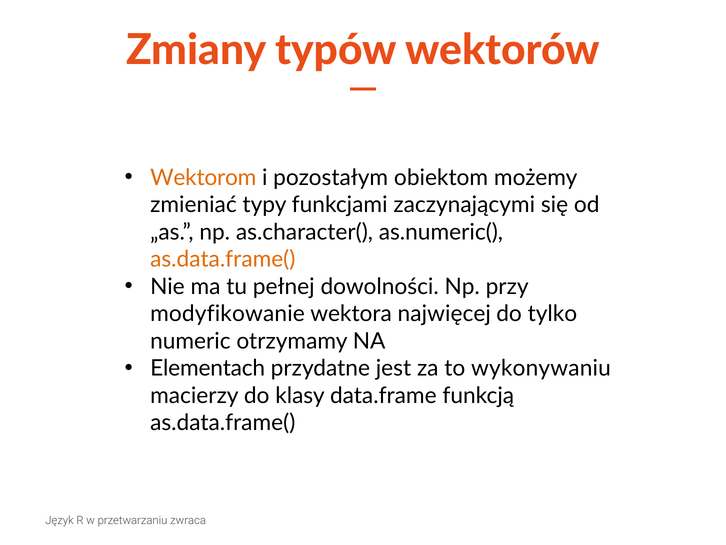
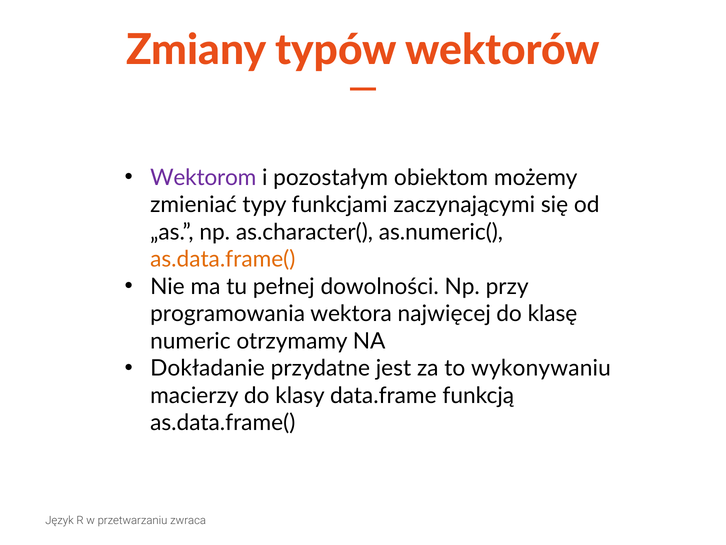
Wektorom colour: orange -> purple (203, 177)
modyfikowanie: modyfikowanie -> programowania (228, 314)
tylko: tylko -> klasę (552, 314)
Elementach: Elementach -> Dokładanie (208, 368)
